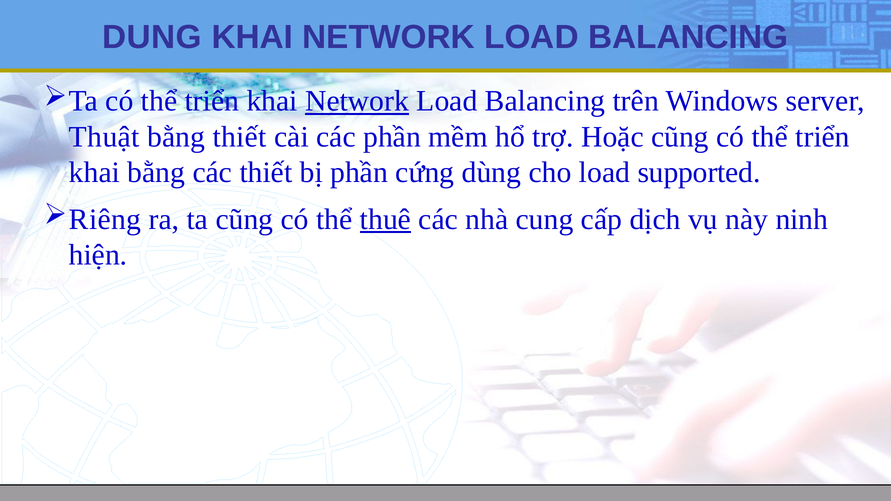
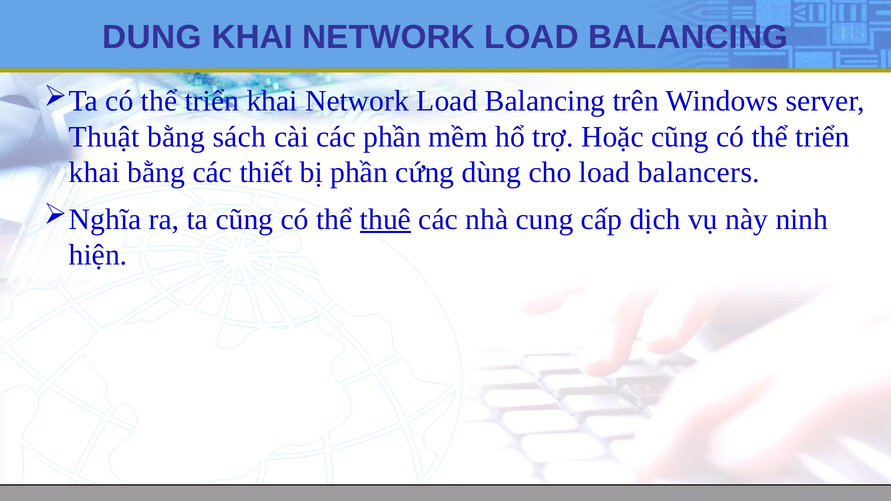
Network underline: present -> none (357, 101)
bằng thiết: thiết -> sách (239, 137)
supported: supported -> balancers (699, 172)
Riêng: Riêng -> Nghĩa (105, 219)
